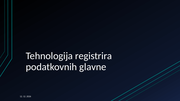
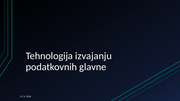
registrira: registrira -> izvajanju (93, 56)
